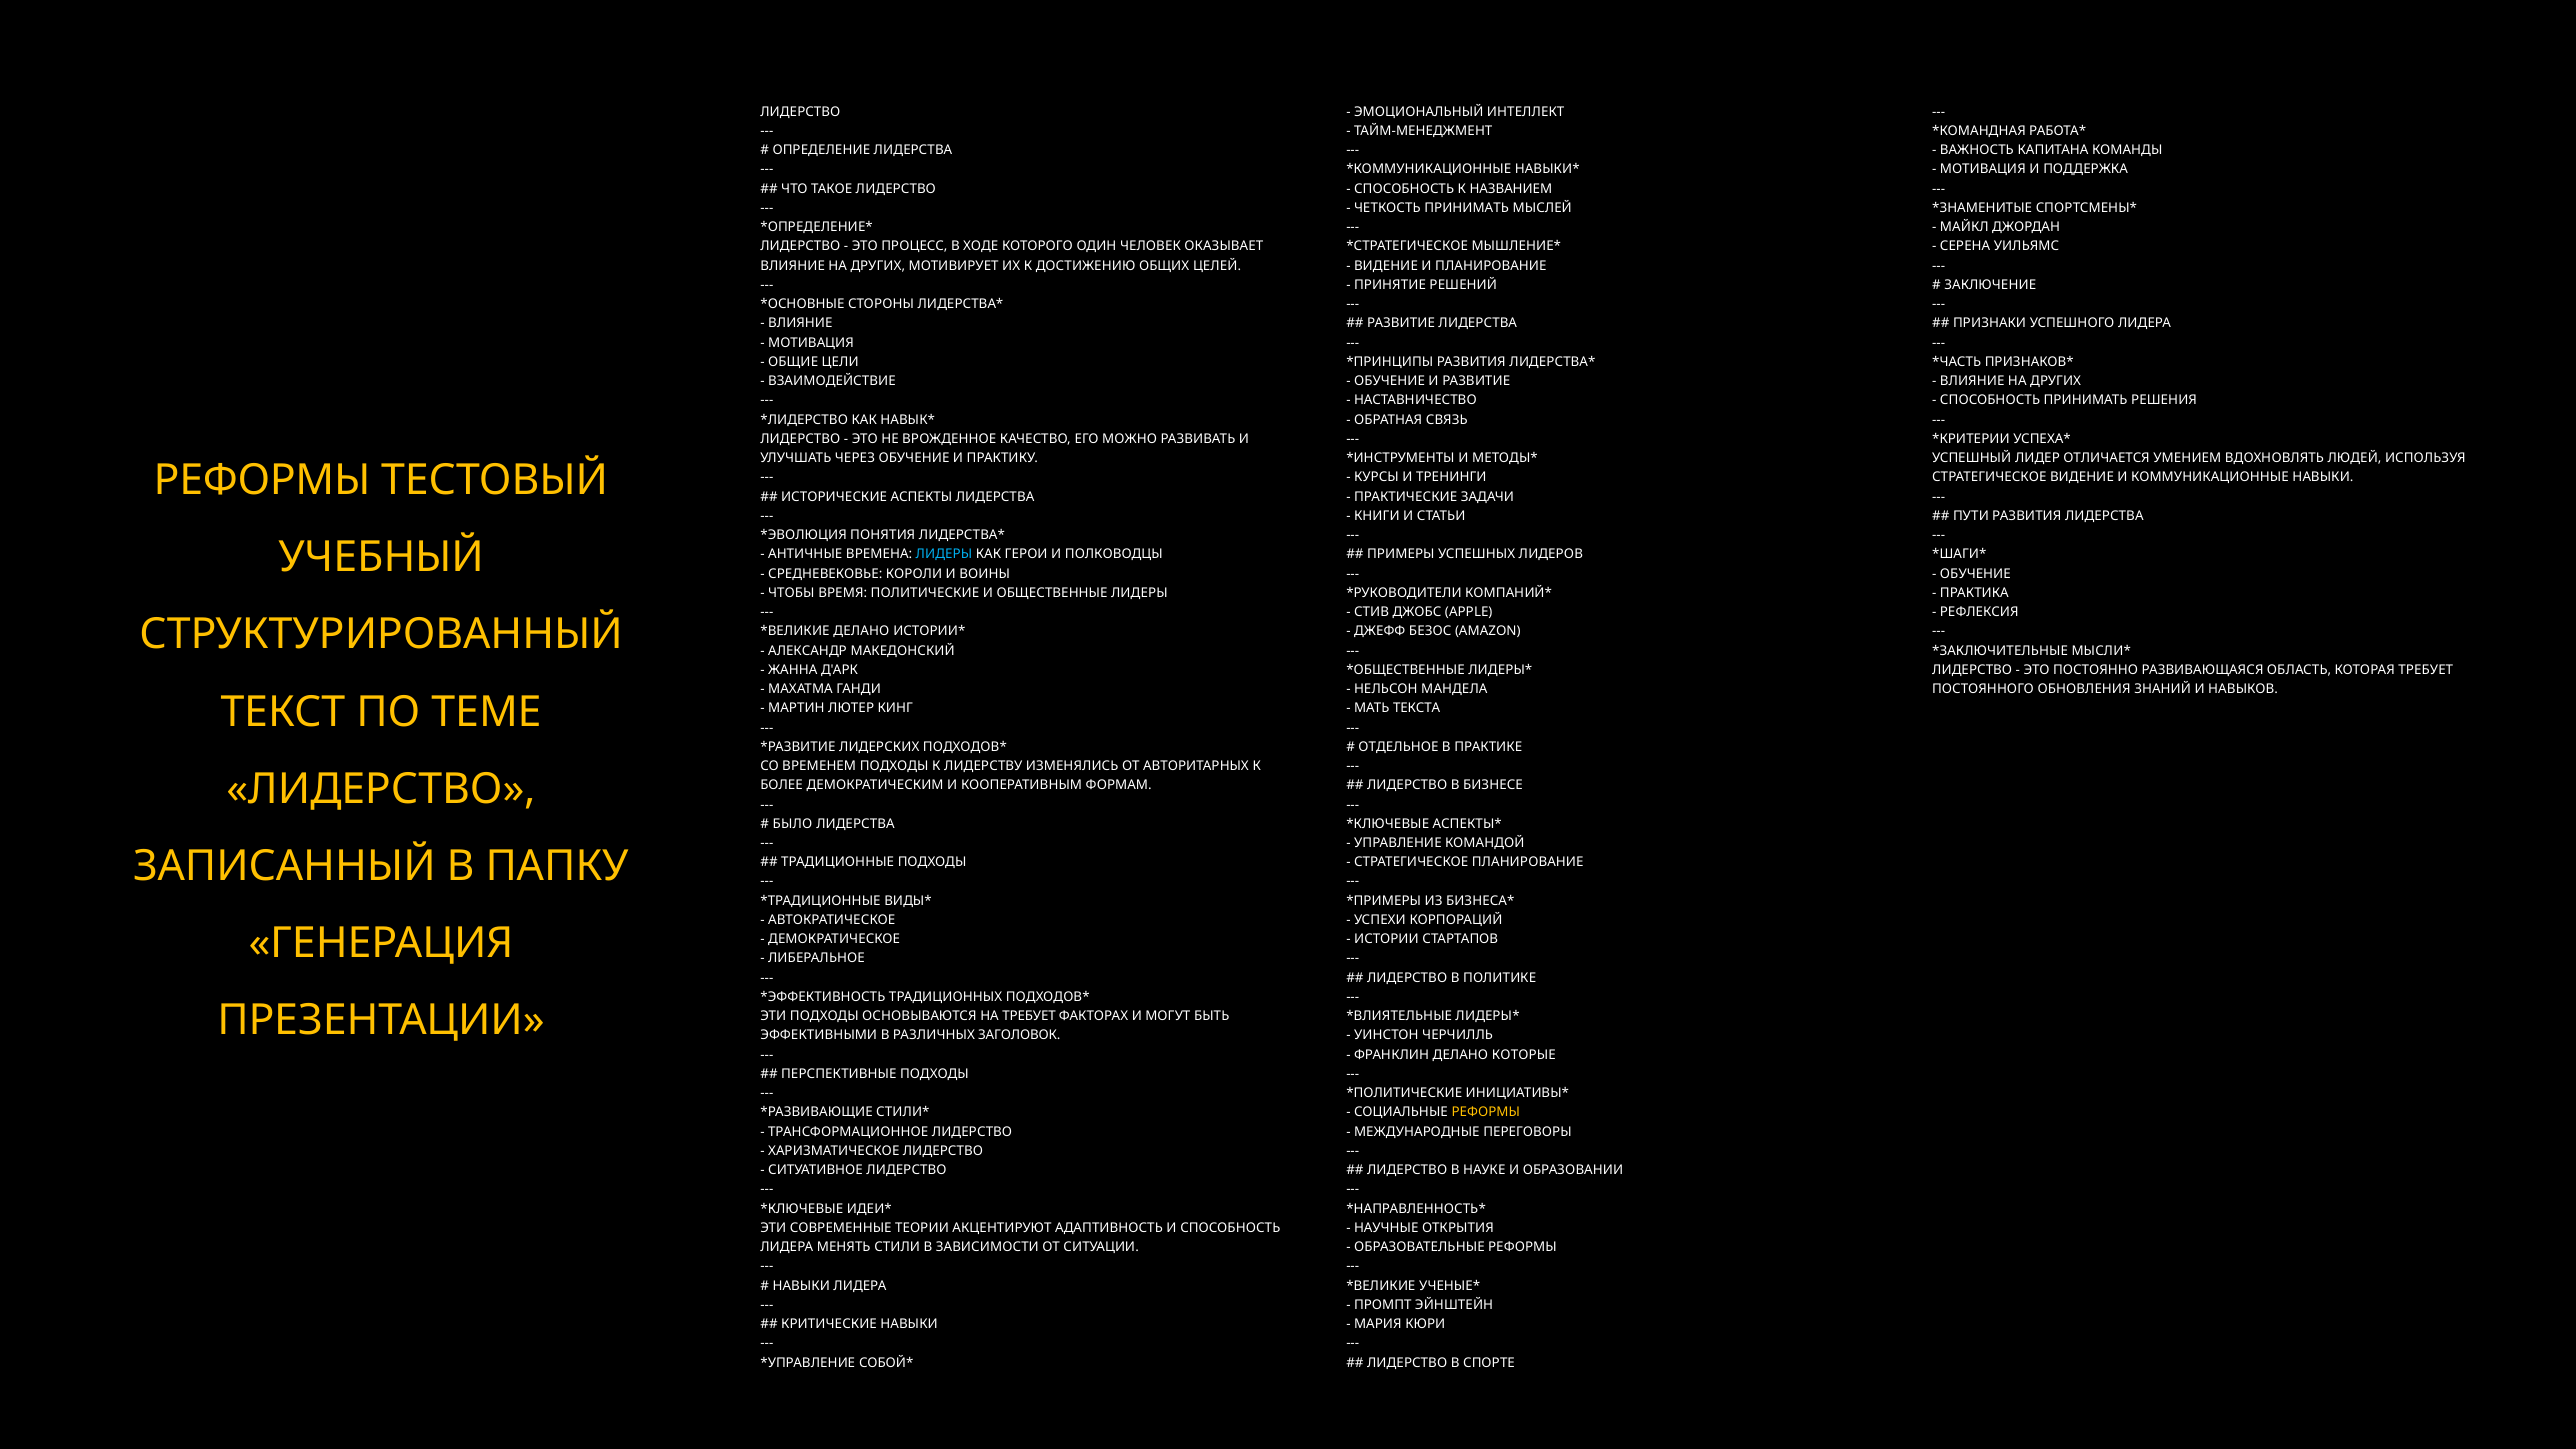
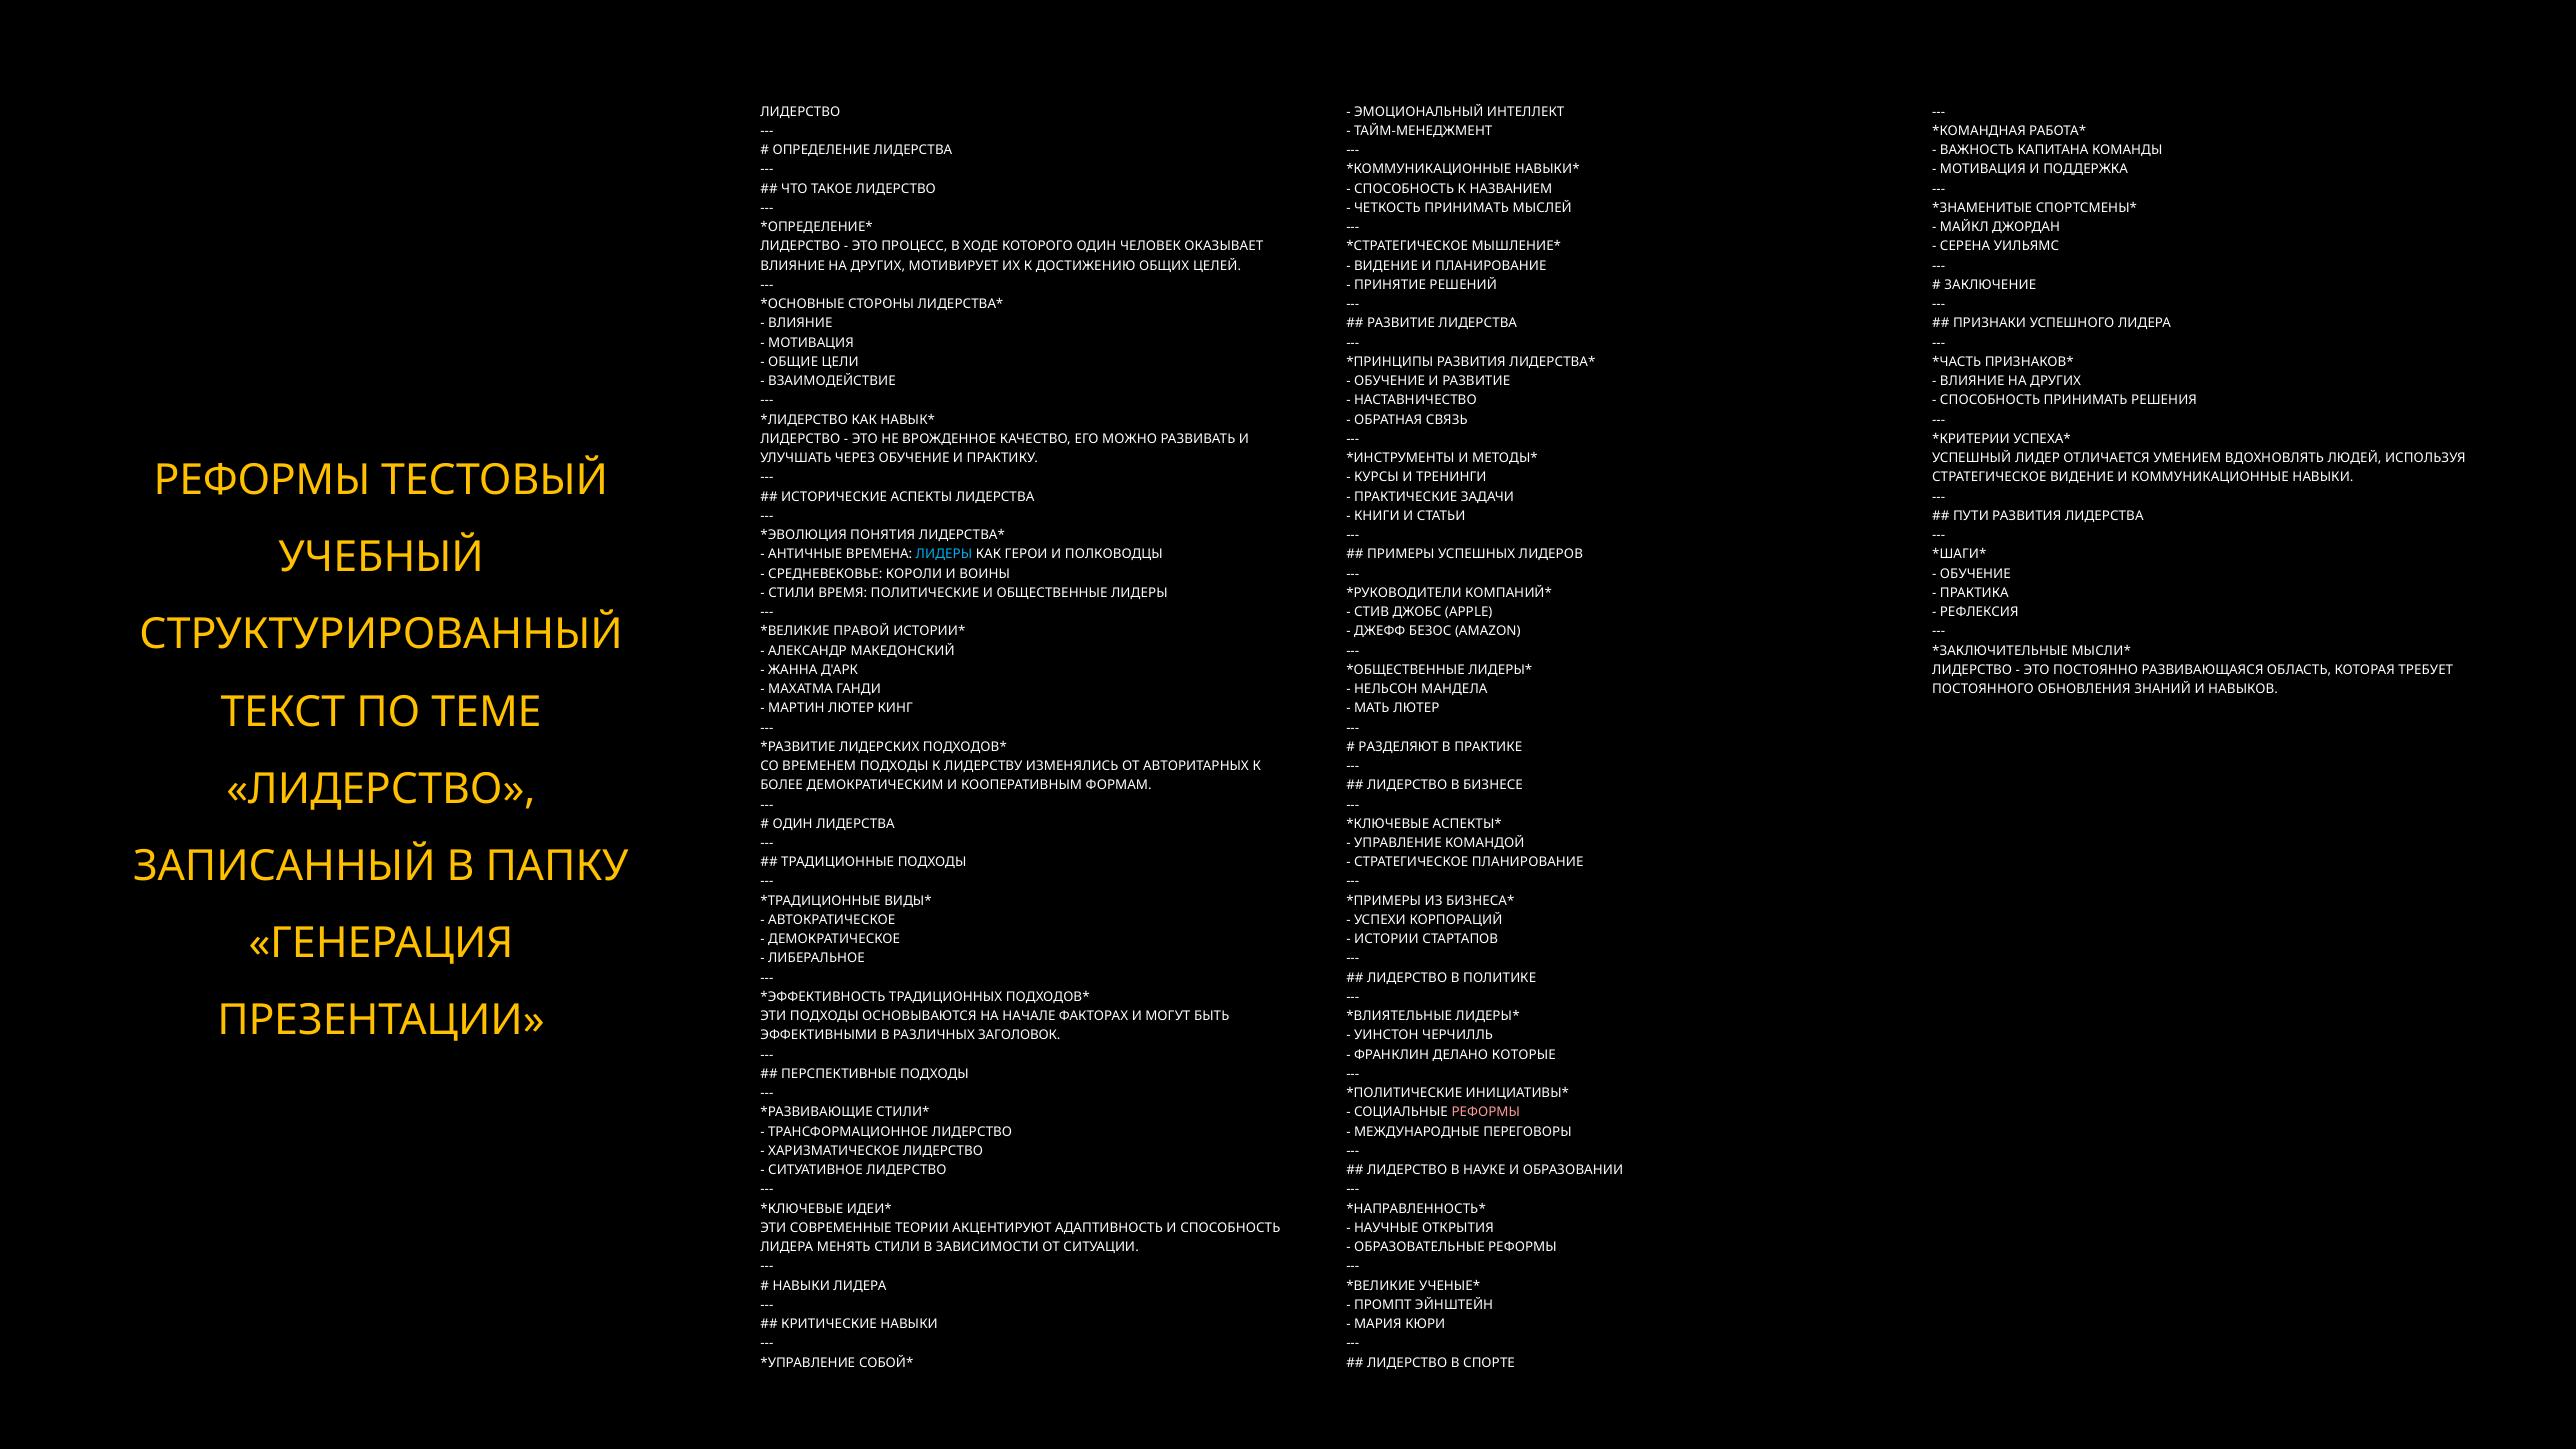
ЧТОБЫ: ЧТОБЫ -> СТИЛИ (791, 593)
ДЕЛАНО: ДЕЛАНО -> ПРАВОЙ (861, 631)
МАТЬ ТЕКСТА: ТЕКСТА -> ЛЮТЕР (1416, 708)
ОТДЕЛЬНОЕ: ОТДЕЛЬНОЕ -> РАЗДЕЛЯЮТ (1399, 747)
БЫЛО: БЫЛО -> ОДИН (793, 824)
НА ТРЕБУЕТ: ТРЕБУЕТ -> НАЧАЛЕ (1029, 1016)
РЕФОРМЫ colour: yellow -> pink (1486, 1112)
